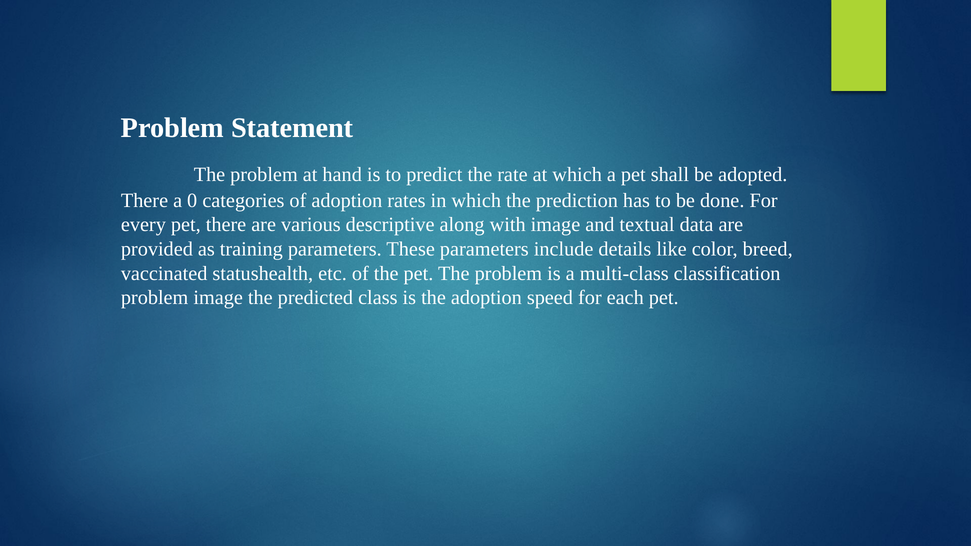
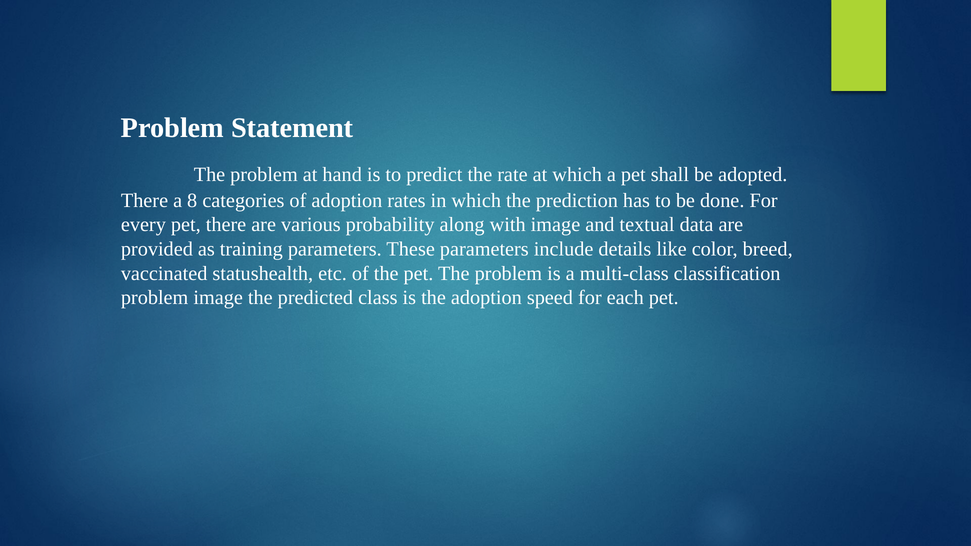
0: 0 -> 8 (192, 200)
descriptive: descriptive -> probability (390, 225)
